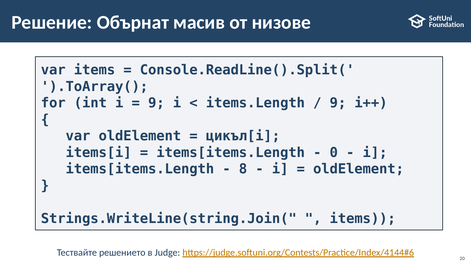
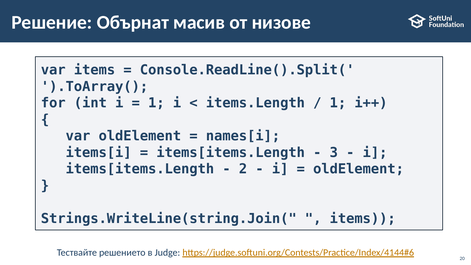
9: 9 -> 1 (156, 103)
9: 9 -> 1 (338, 103)
цикъл[i: цикъл[i -> names[i (243, 136)
0: 0 -> 3 (334, 152)
8: 8 -> 2 (243, 169)
